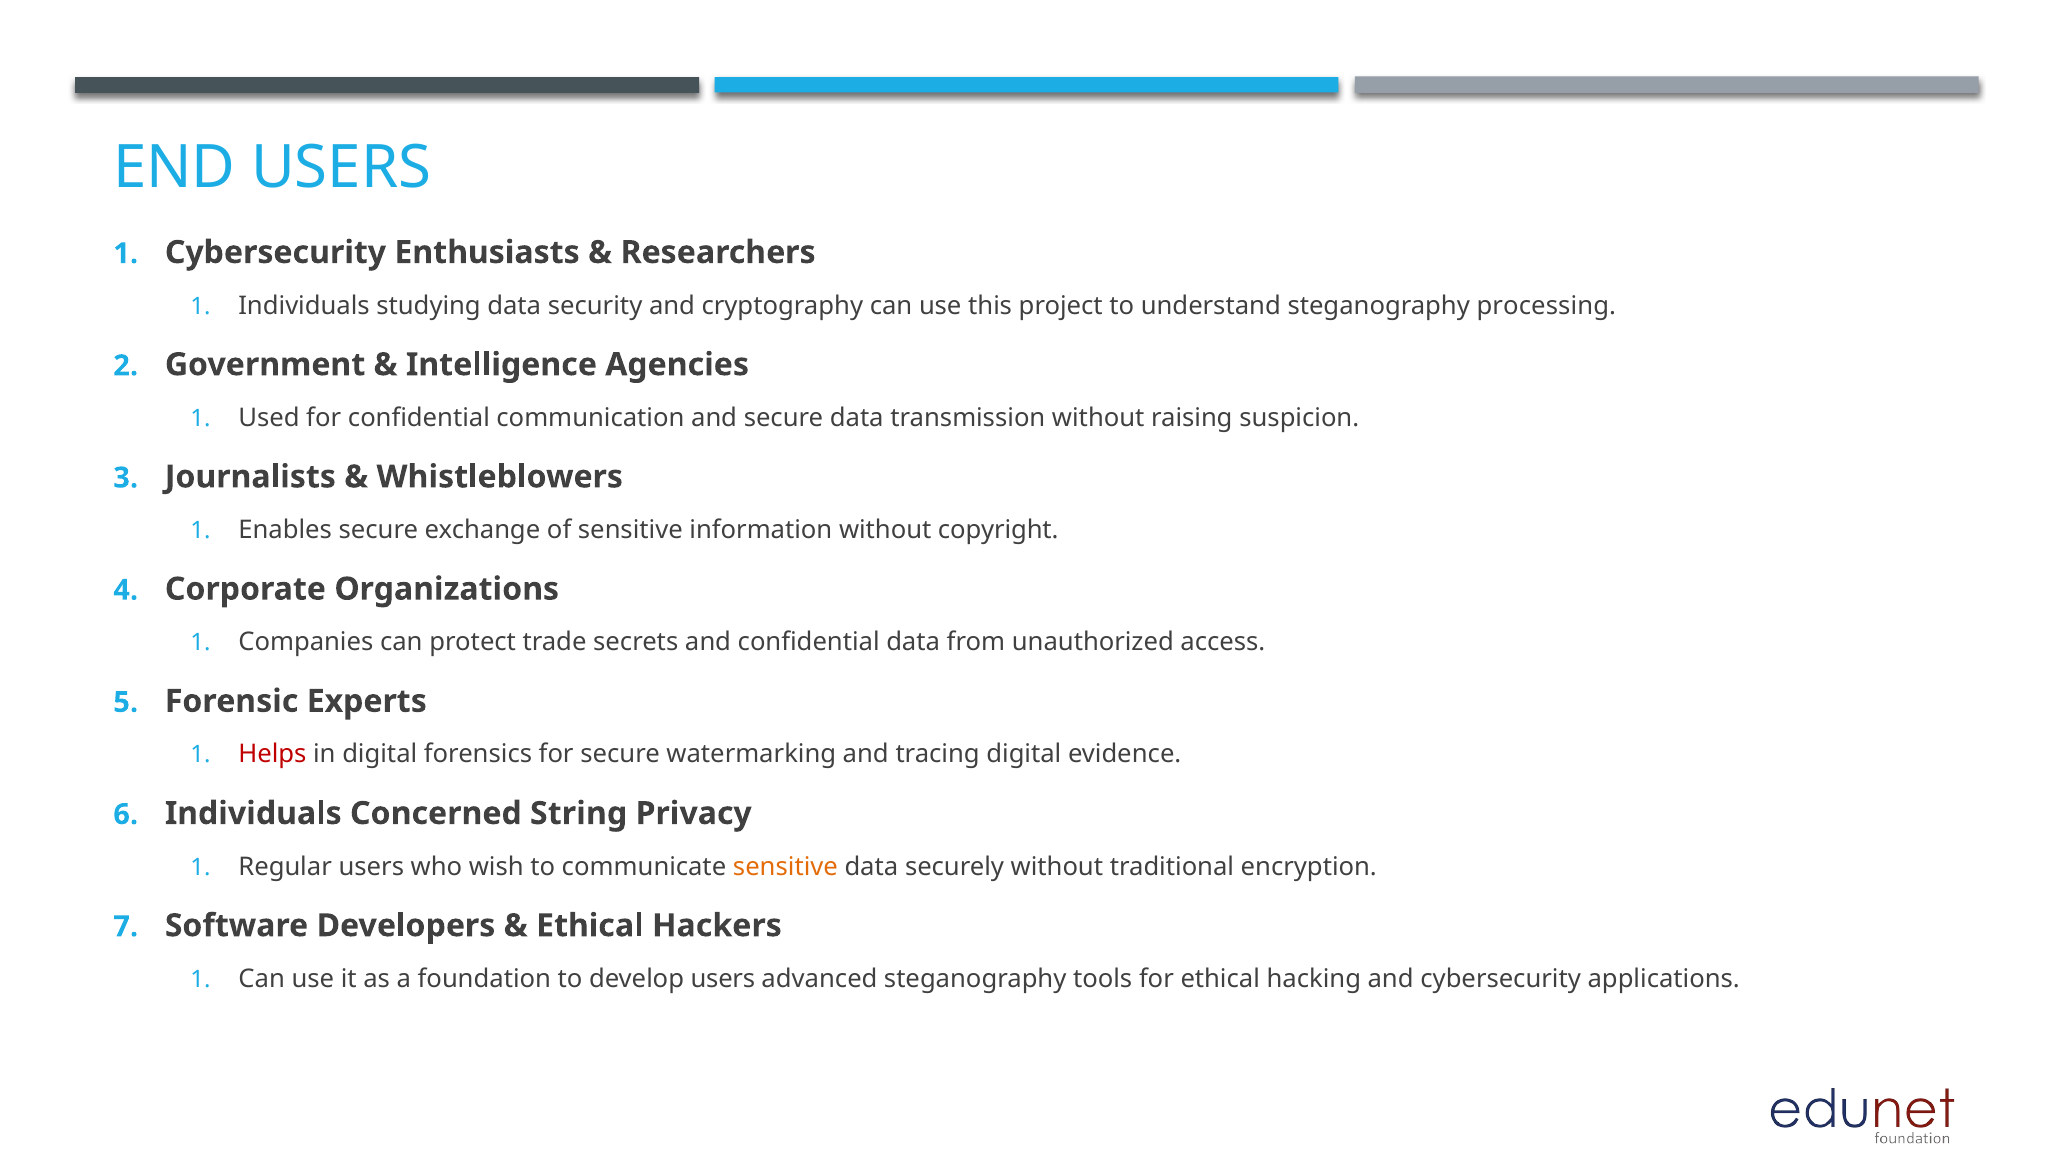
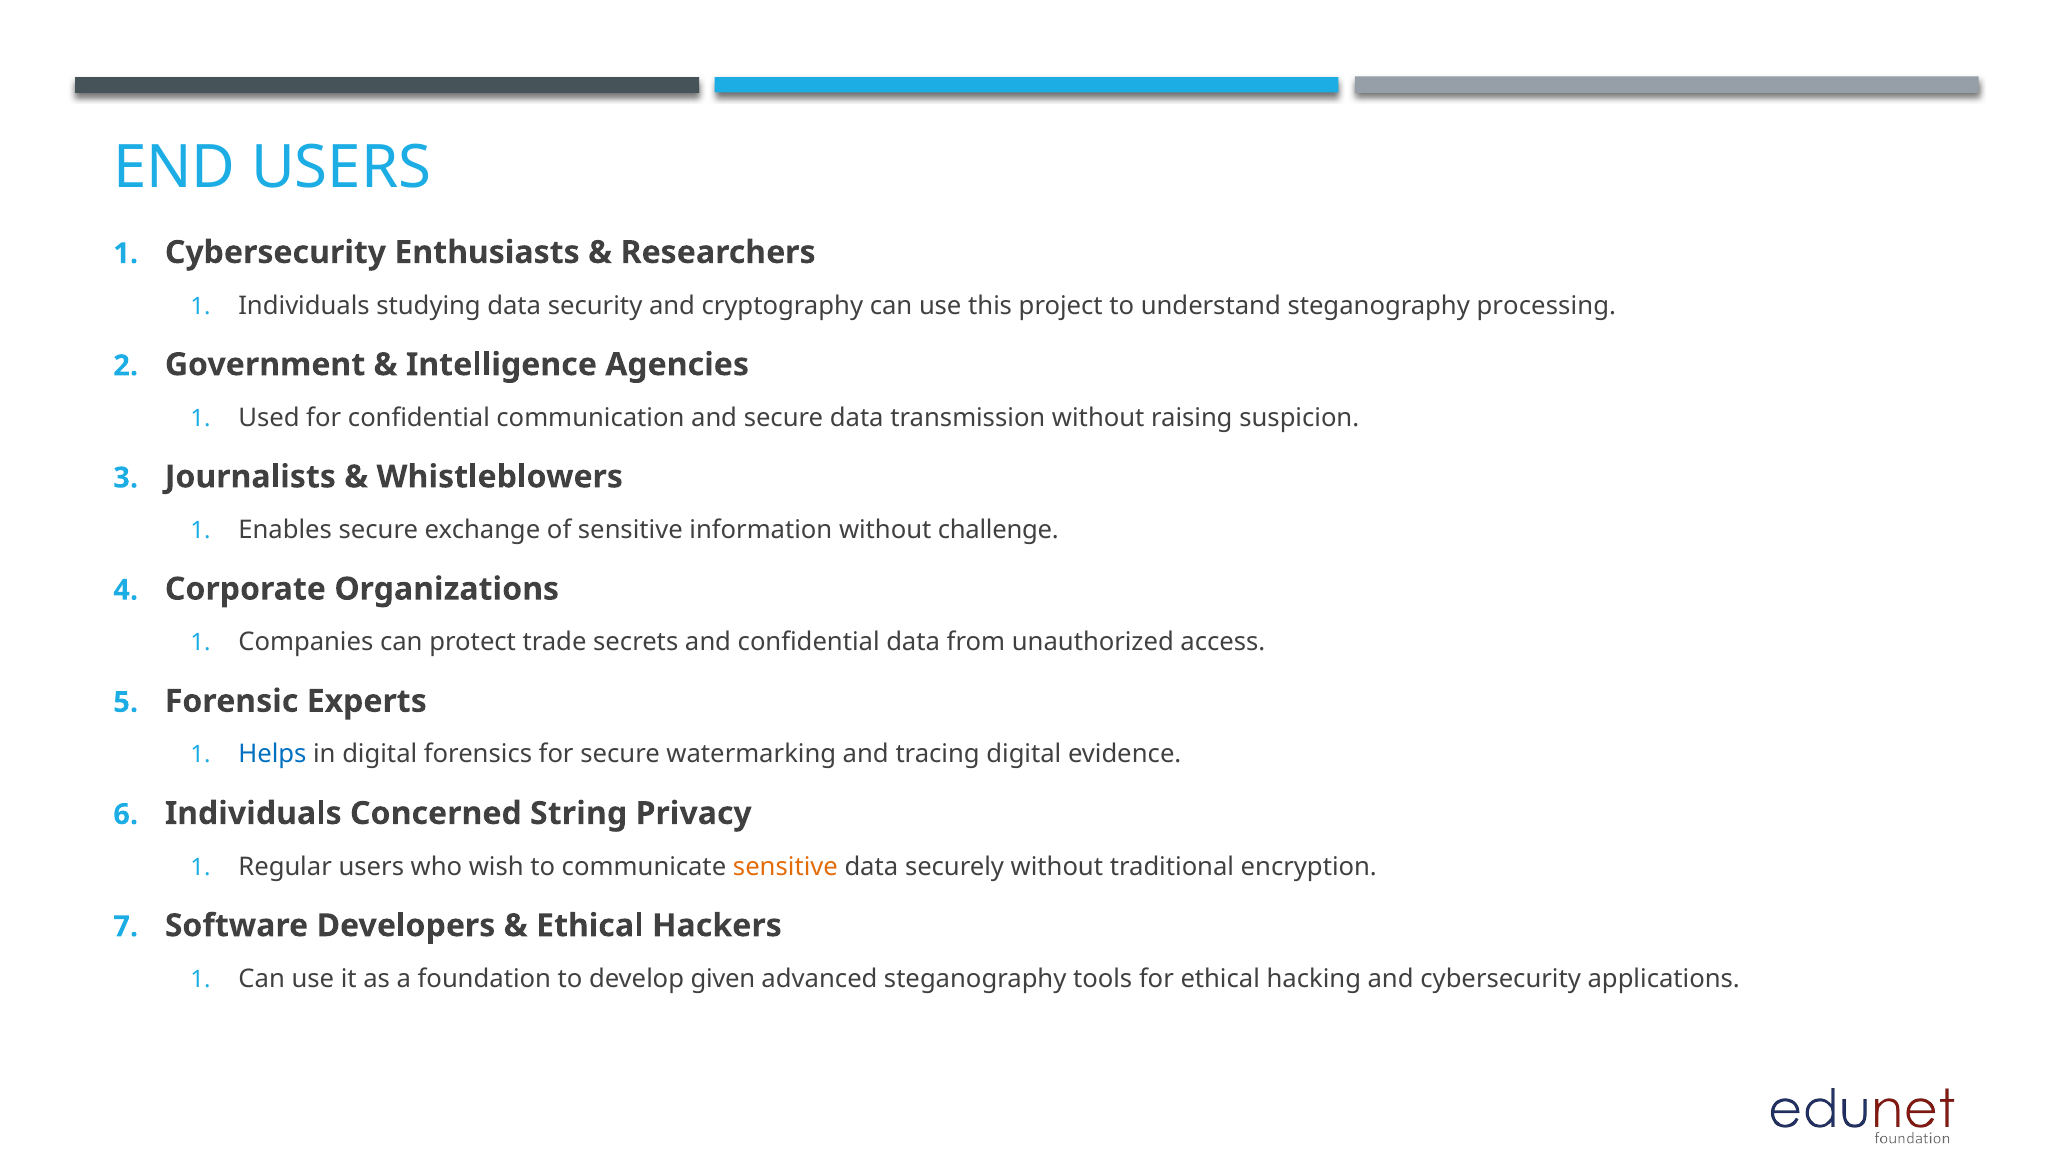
copyright: copyright -> challenge (998, 530)
Helps colour: red -> blue (272, 754)
develop users: users -> given (723, 978)
